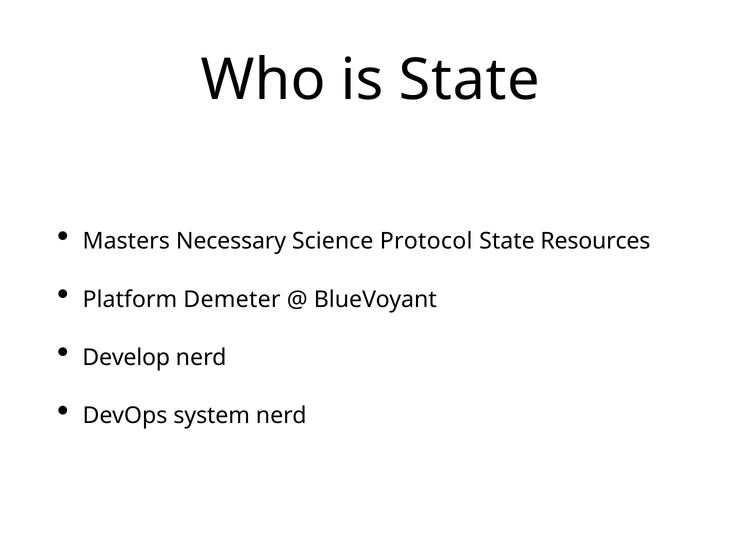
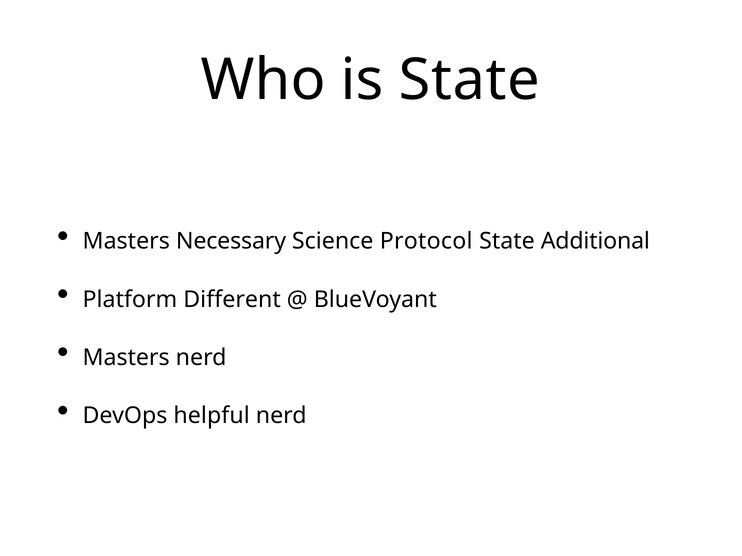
Resources: Resources -> Additional (595, 241)
Demeter: Demeter -> Different (232, 300)
Develop: Develop -> Masters (126, 358)
system: system -> helpful (212, 416)
